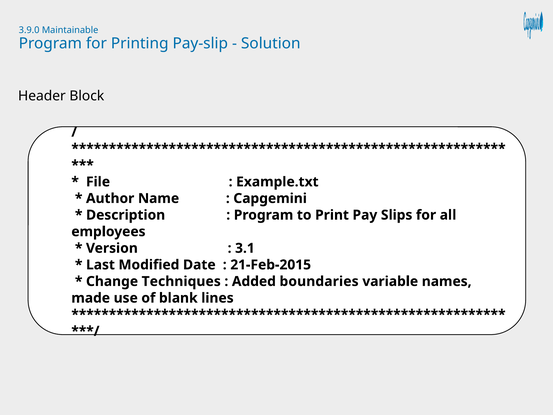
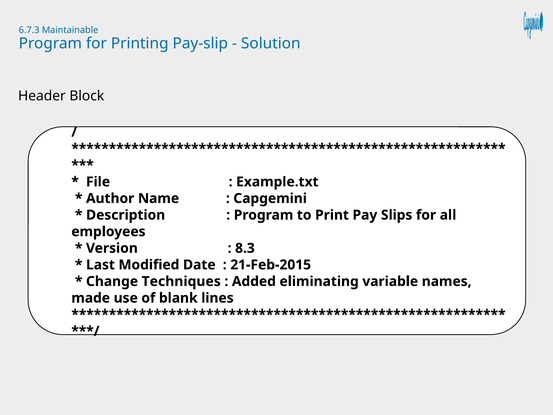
3.9.0: 3.9.0 -> 6.7.3 (29, 30)
3.1: 3.1 -> 8.3 (245, 248)
boundaries: boundaries -> eliminating (319, 281)
